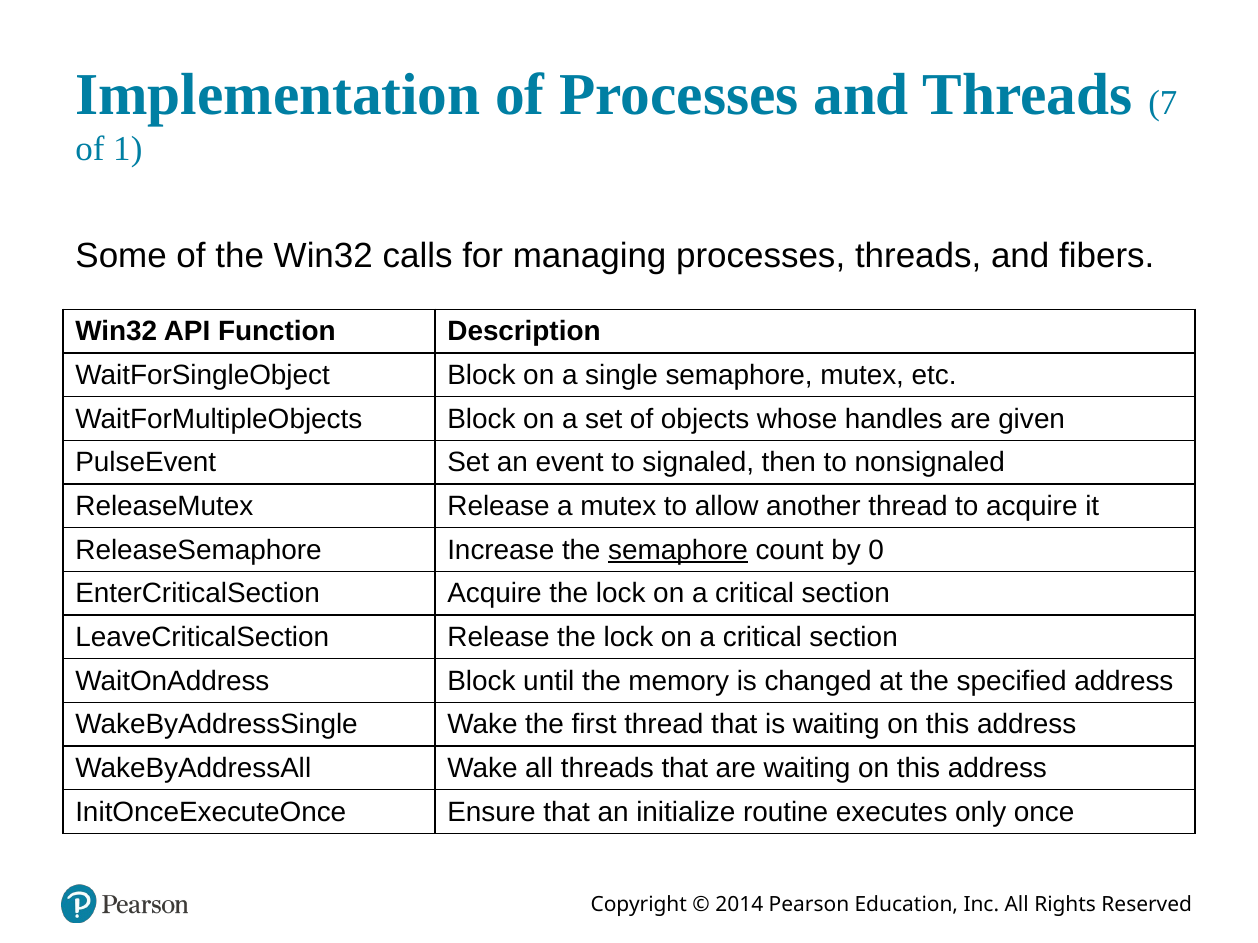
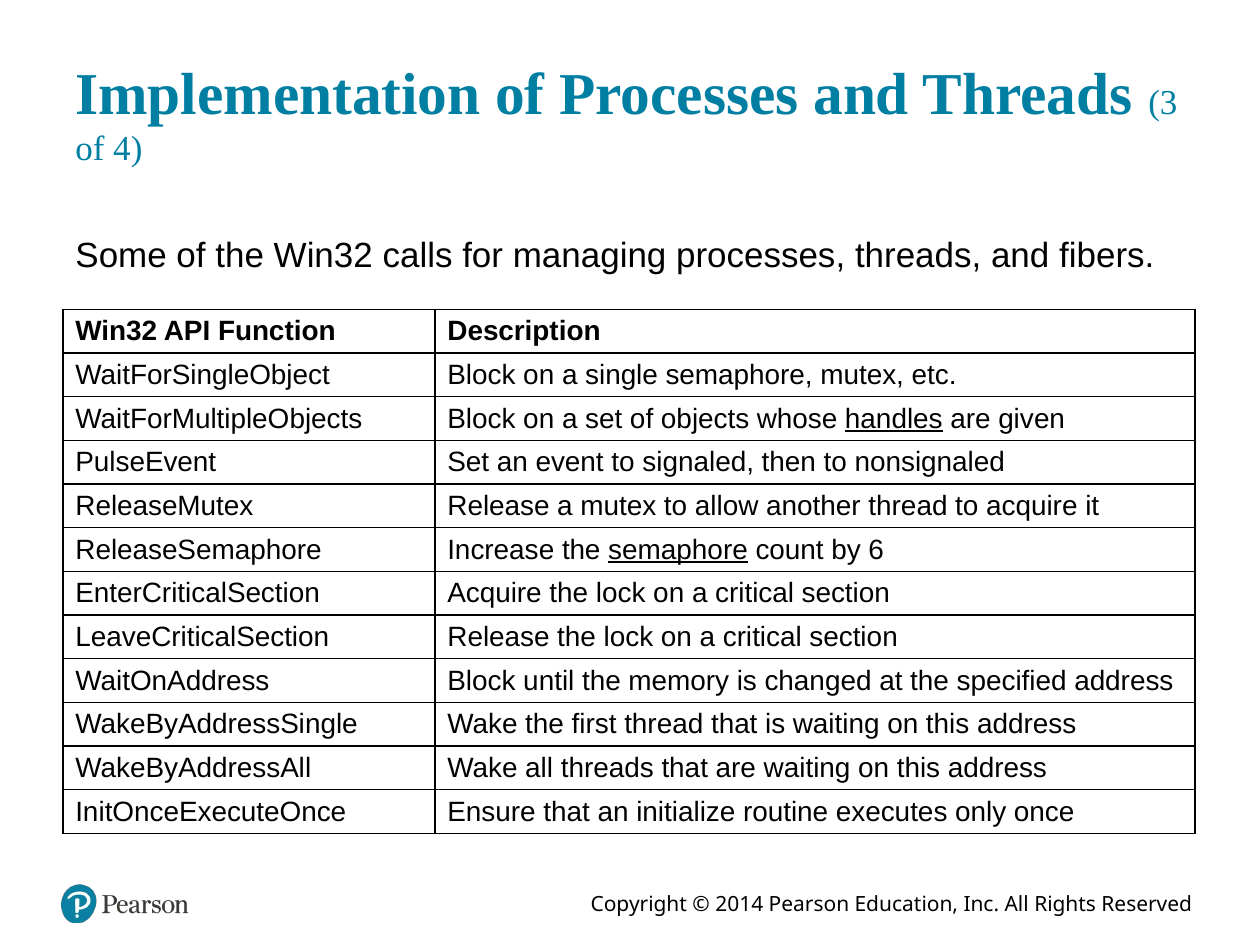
7: 7 -> 3 (1163, 103)
1: 1 -> 4 (128, 149)
handles underline: none -> present (894, 419)
0: 0 -> 6 (876, 550)
